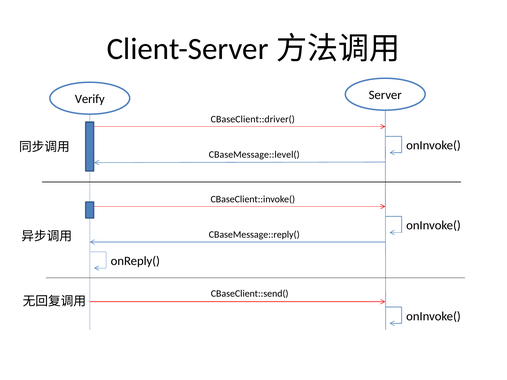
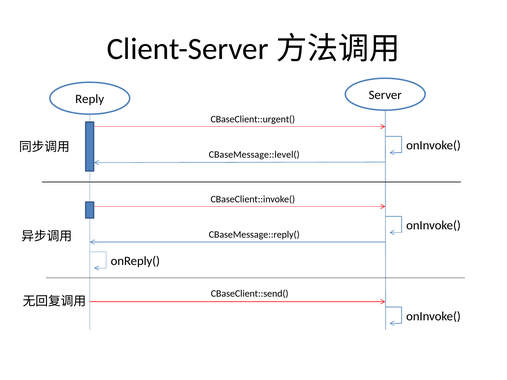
Verify: Verify -> Reply (90, 99)
CBaseClient::driver(: CBaseClient::driver( -> CBaseClient::urgent( (253, 119)
